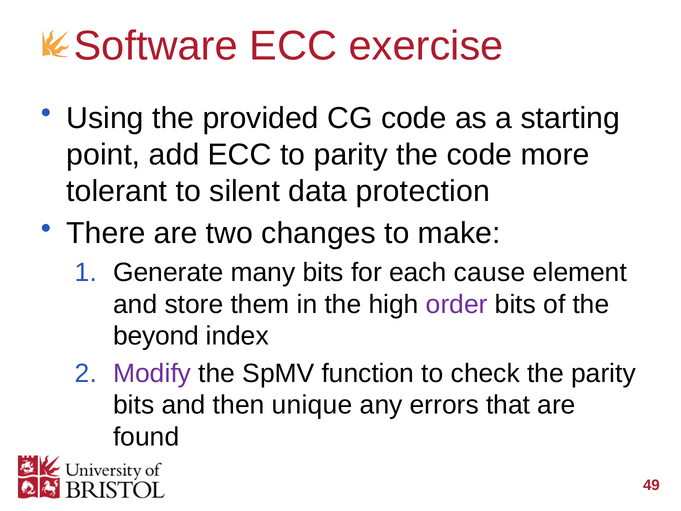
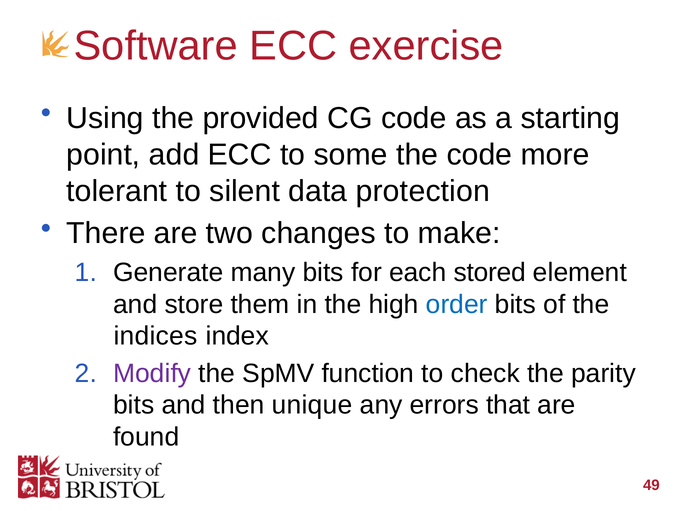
to parity: parity -> some (351, 155)
cause: cause -> stored (490, 272)
order colour: purple -> blue (457, 304)
beyond: beyond -> indices (156, 336)
